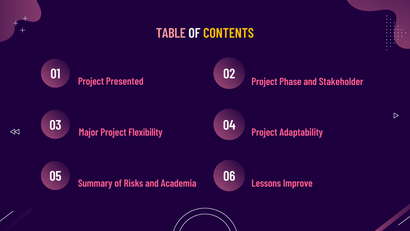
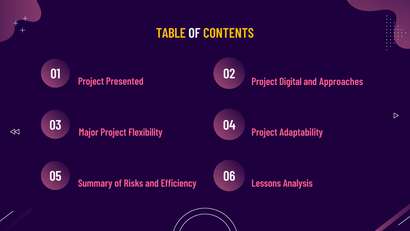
TABLE colour: pink -> yellow (171, 33)
Phase: Phase -> Digital (290, 82)
Stakeholder: Stakeholder -> Approaches (341, 82)
Academia: Academia -> Efficiency (179, 183)
Improve: Improve -> Analysis (298, 183)
